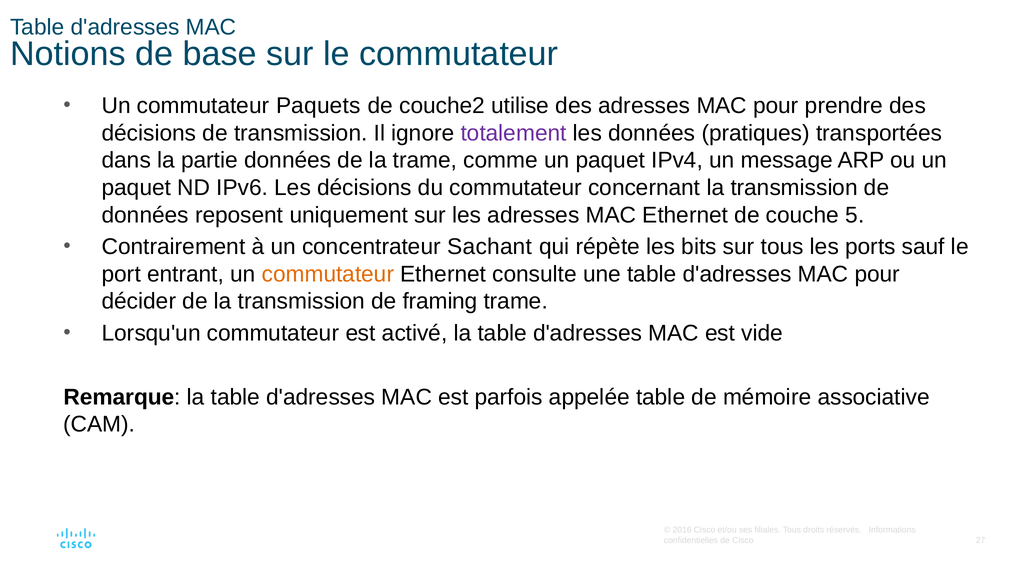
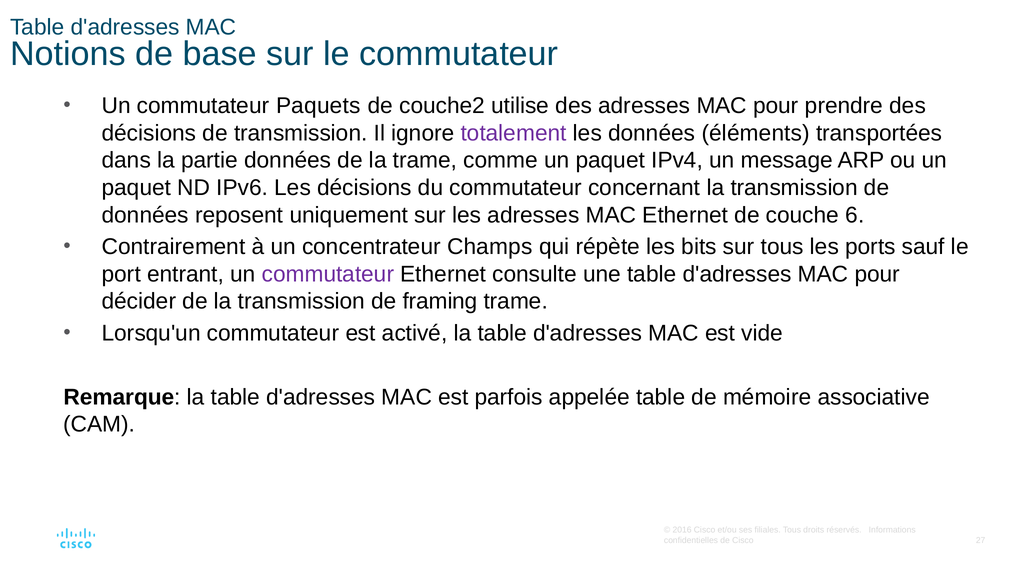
pratiques: pratiques -> éléments (756, 133)
5: 5 -> 6 (855, 215)
Sachant: Sachant -> Champs (490, 247)
commutateur colour: orange -> purple (328, 274)
